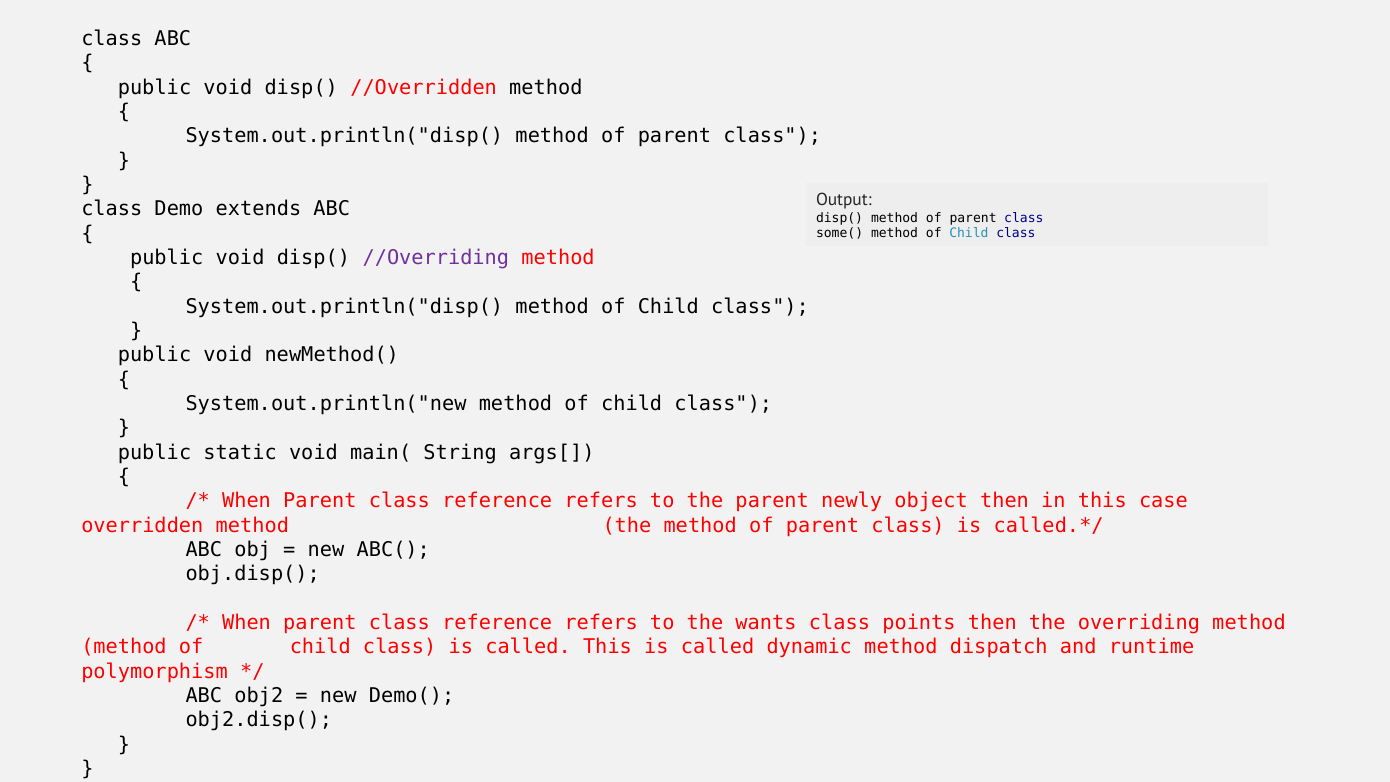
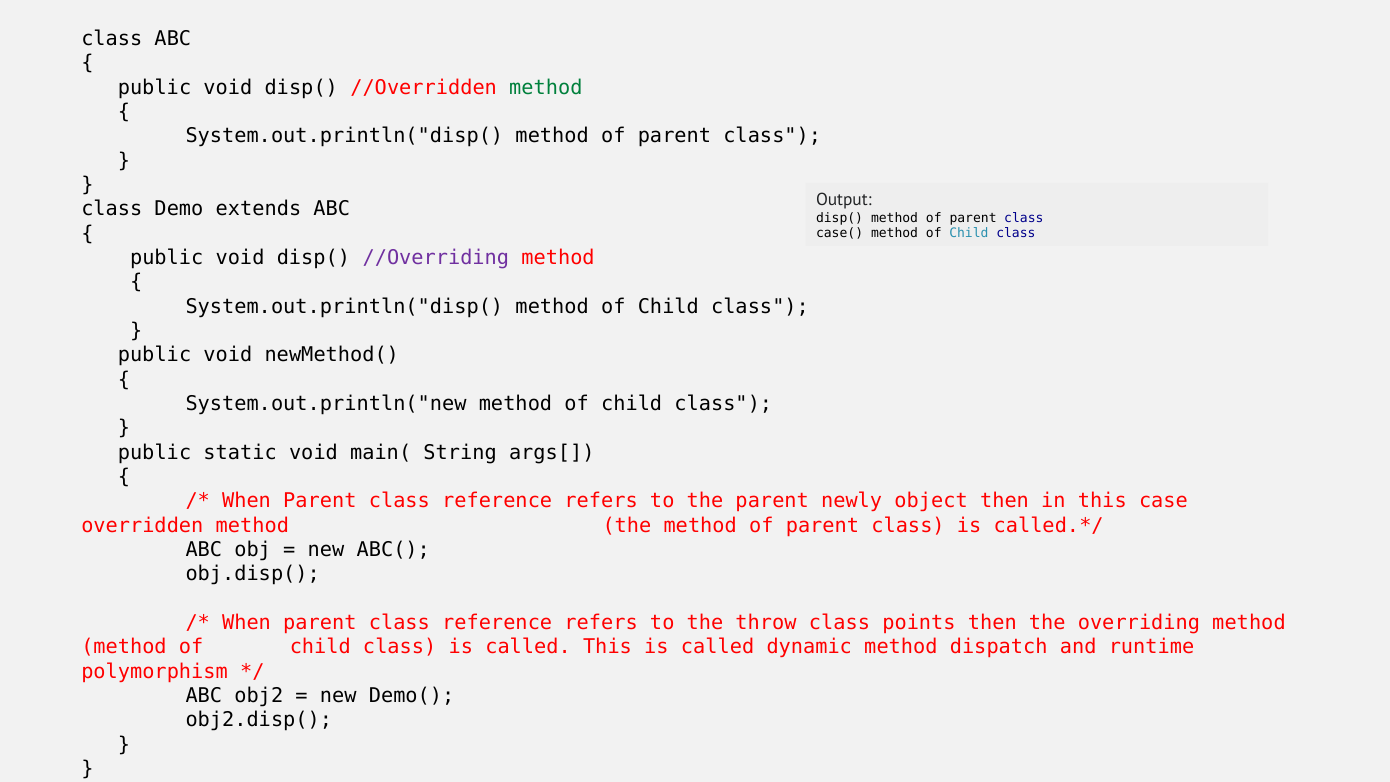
method colour: black -> green (546, 87)
some(: some( -> case( (840, 233)
wants: wants -> throw (766, 623)
